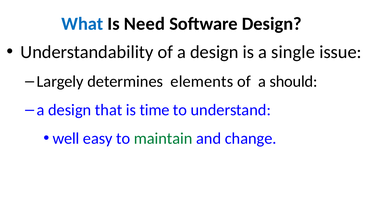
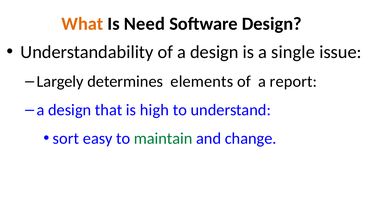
What colour: blue -> orange (82, 24)
should: should -> report (293, 82)
time: time -> high (154, 110)
well: well -> sort (66, 139)
